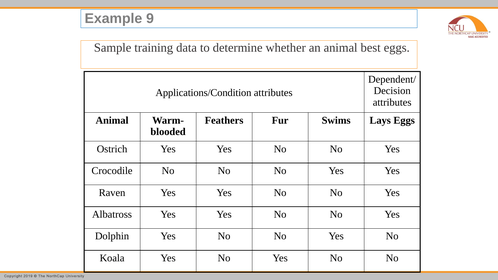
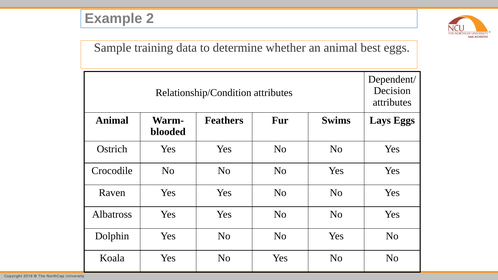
9: 9 -> 2 (150, 19)
Applications/Condition: Applications/Condition -> Relationship/Condition (203, 93)
